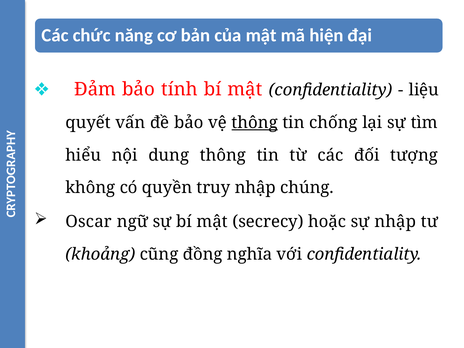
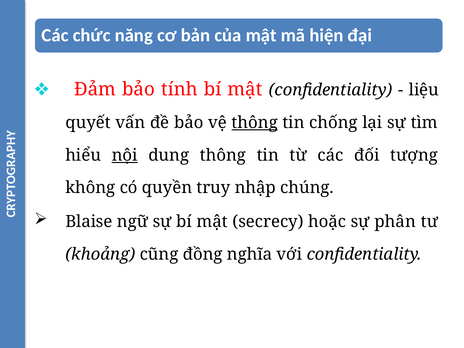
nội underline: none -> present (125, 155)
Oscar: Oscar -> Blaise (89, 222)
sự nhập: nhập -> phân (395, 222)
